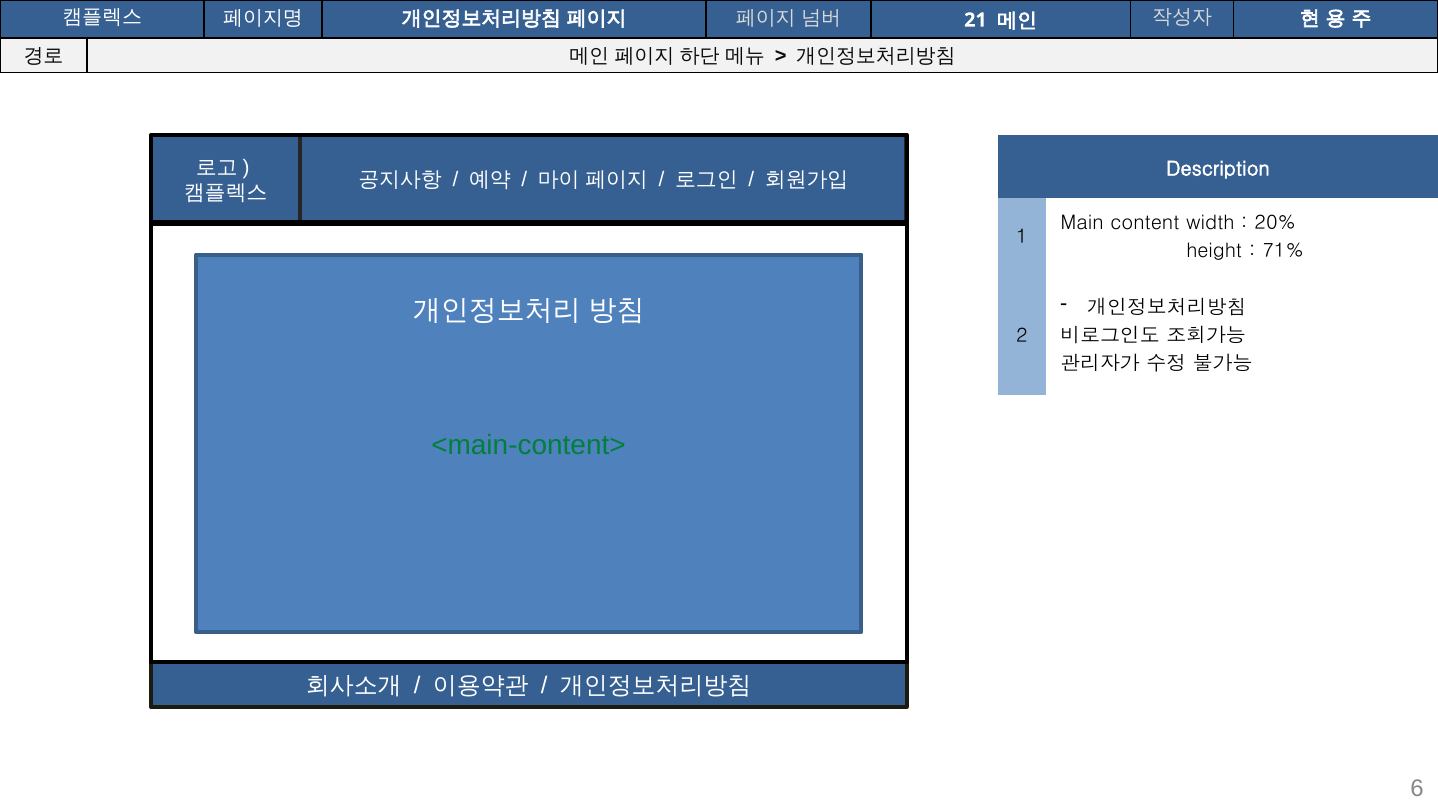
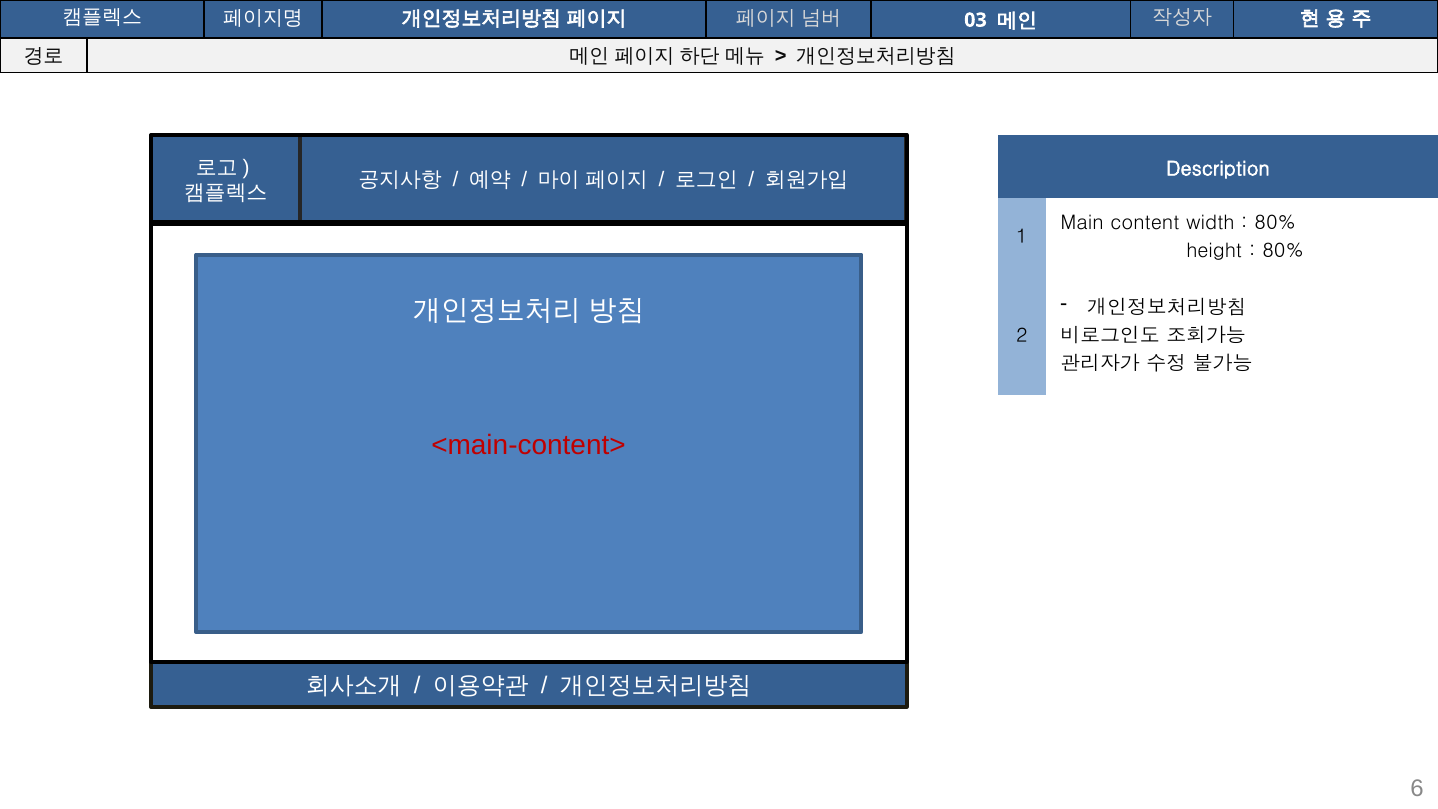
21: 21 -> 03 (975, 20)
20%: 20% -> 80% (1275, 223)
71%: 71% -> 80% (1283, 251)
<main-content> colour: green -> red (528, 445)
